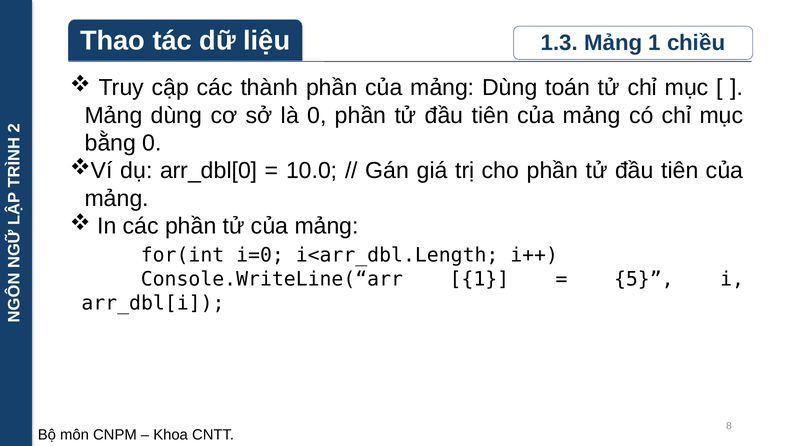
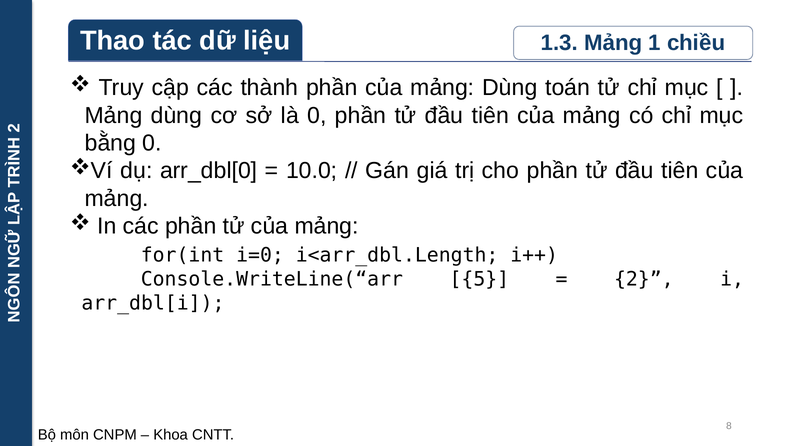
Console.WriteLine(“arr 1: 1 -> 5 (479, 279)
5: 5 -> 2 (644, 279)
